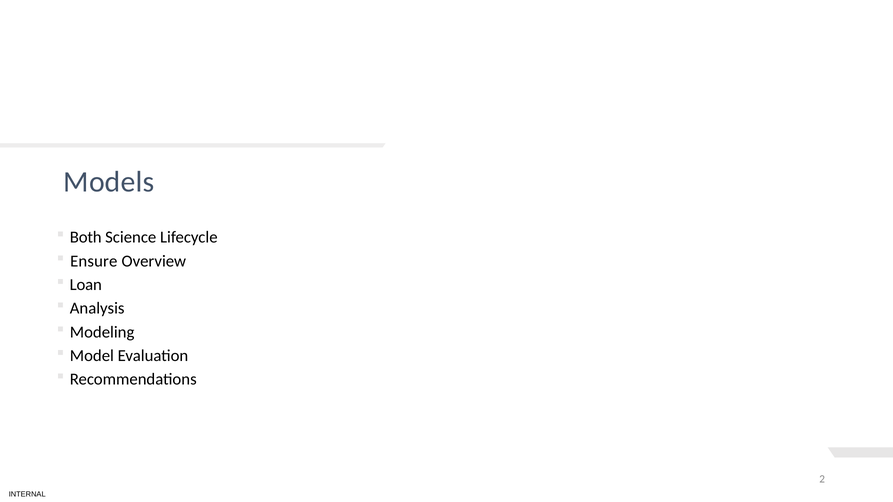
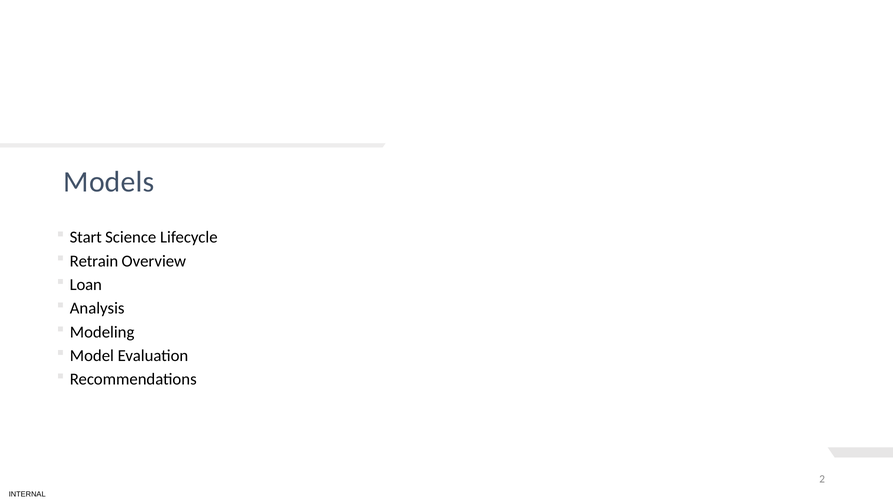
Both: Both -> Start (86, 237)
Ensure: Ensure -> Retrain (94, 261)
